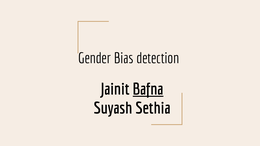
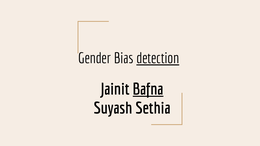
detection underline: none -> present (158, 58)
